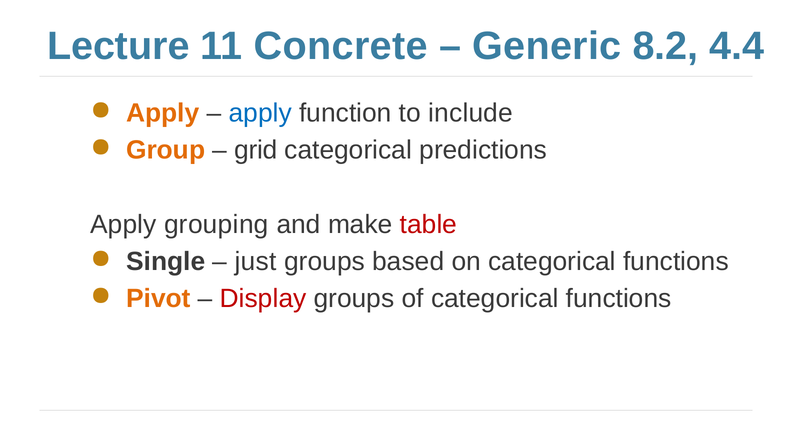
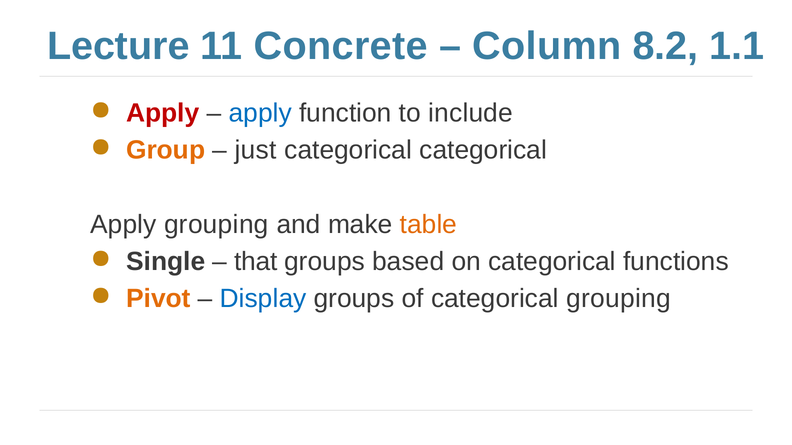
Generic: Generic -> Column (547, 46)
4.4: 4.4 -> 1.1 (737, 46)
Apply colour: orange -> red (163, 113)
grid: grid -> just (256, 150)
categorical predictions: predictions -> categorical (483, 150)
table colour: red -> orange (428, 225)
just: just -> that (256, 262)
Display colour: red -> blue (263, 299)
of categorical functions: functions -> grouping (619, 299)
